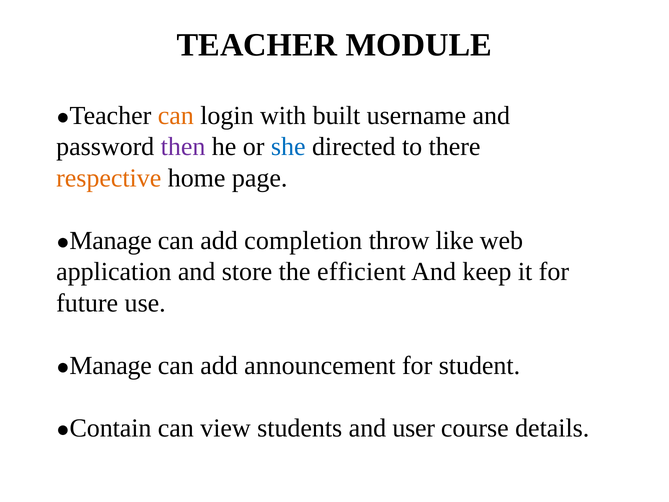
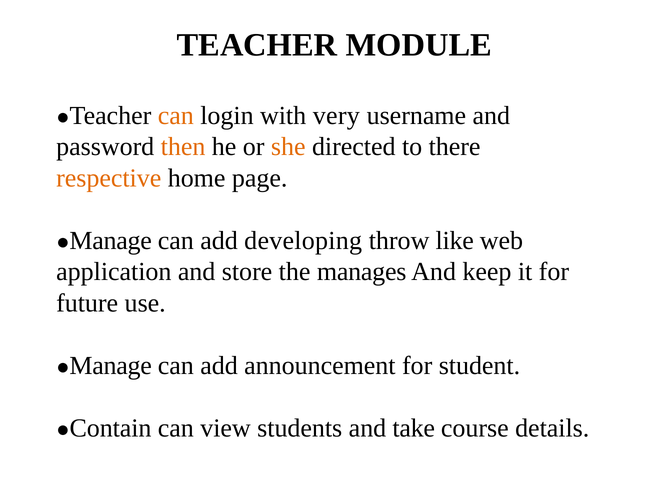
built: built -> very (336, 115)
then colour: purple -> orange (183, 147)
she colour: blue -> orange (288, 147)
completion: completion -> developing (303, 240)
efficient: efficient -> manages (362, 272)
user: user -> take (414, 428)
